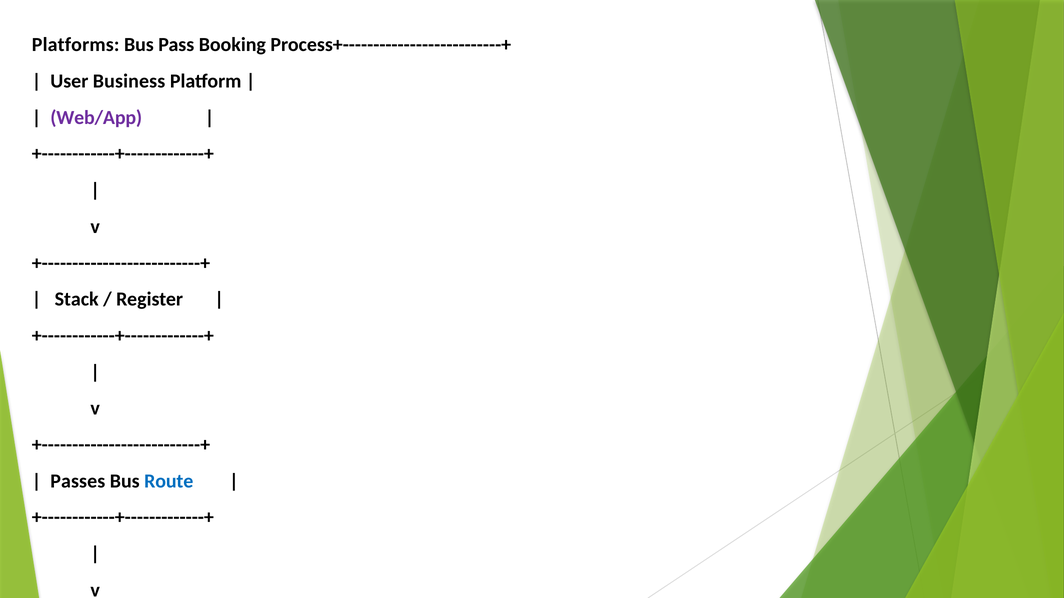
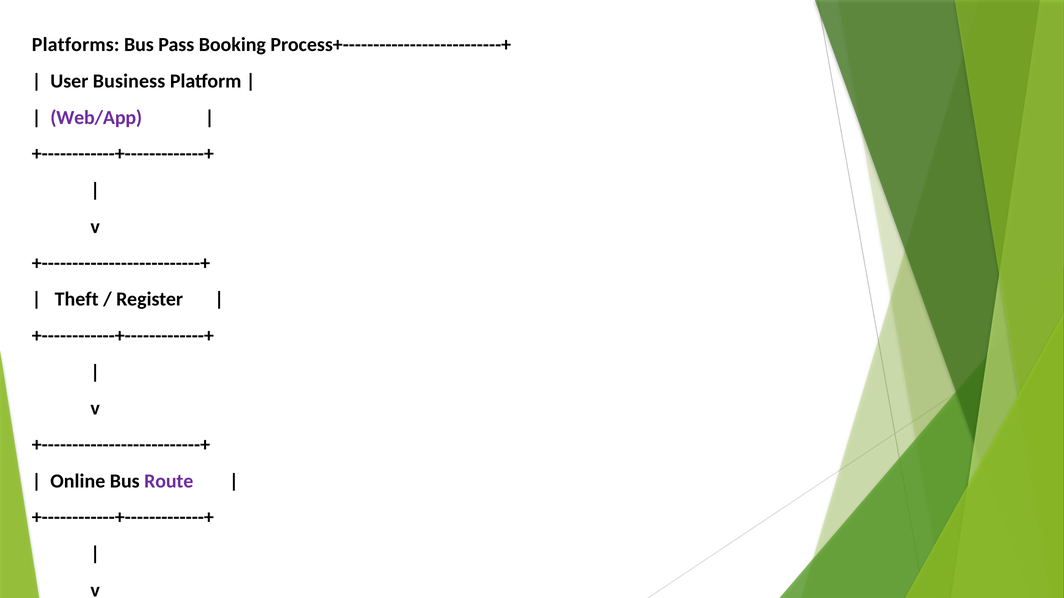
Stack: Stack -> Theft (77, 300)
Passes: Passes -> Online (78, 481)
Route colour: blue -> purple (169, 481)
